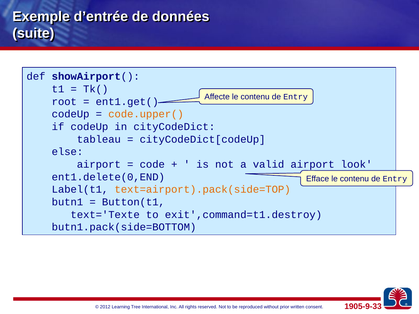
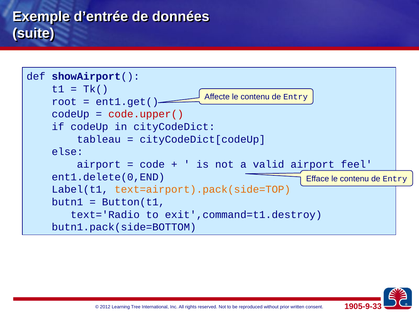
code.upper( colour: orange -> red (146, 114)
look: look -> feel (357, 165)
text='Texte: text='Texte -> text='Radio (105, 215)
